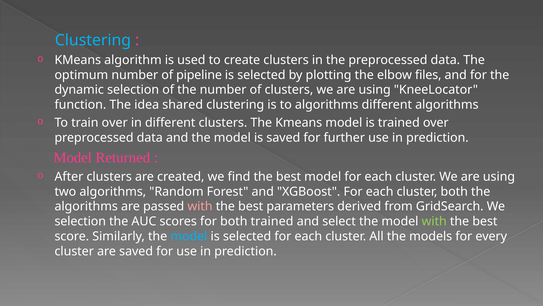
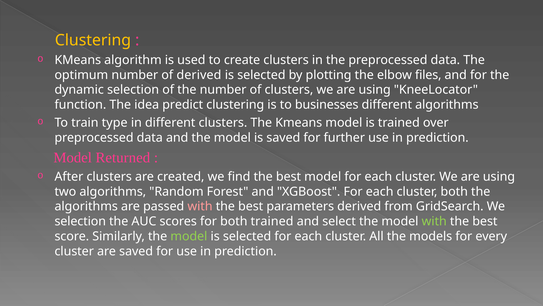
Clustering colour: light blue -> yellow (93, 40)
of pipeline: pipeline -> derived (199, 75)
shared: shared -> predict (183, 105)
to algorithms: algorithms -> businesses (327, 105)
train over: over -> type (115, 122)
model colour: light blue -> light green (189, 236)
